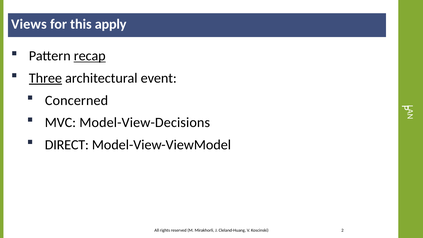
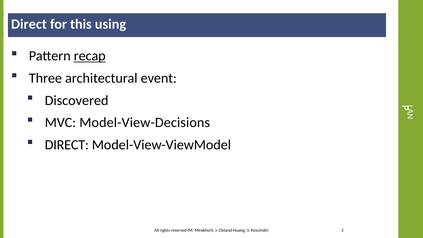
Views: Views -> Direct (29, 24)
apply: apply -> using (110, 24)
Three underline: present -> none (45, 78)
Concerned: Concerned -> Discovered (77, 100)
